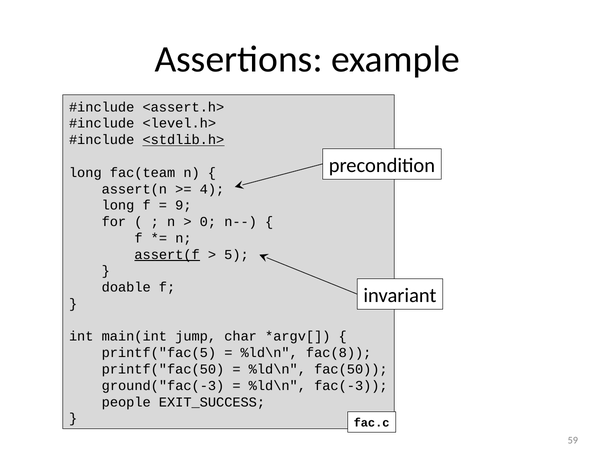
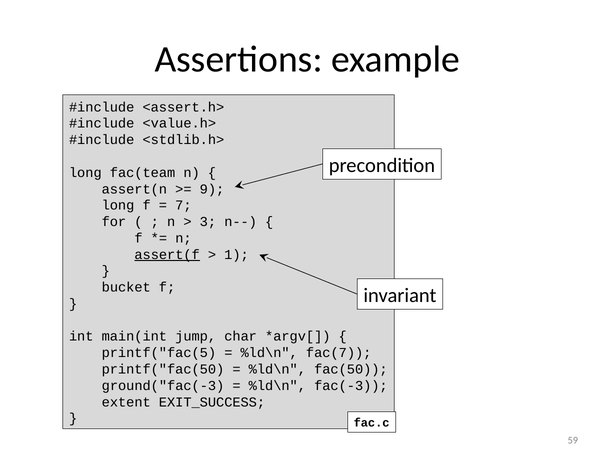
<level.h>: <level.h> -> <value.h> (179, 124)
<stdlib.h> underline: present -> none (183, 140)
4: 4 -> 9 (212, 189)
9: 9 -> 7 (183, 206)
0: 0 -> 3 (208, 222)
5: 5 -> 1 (237, 255)
doable: doable -> bucket (126, 287)
fac(8: fac(8 -> fac(7 (339, 353)
people: people -> extent (126, 402)
